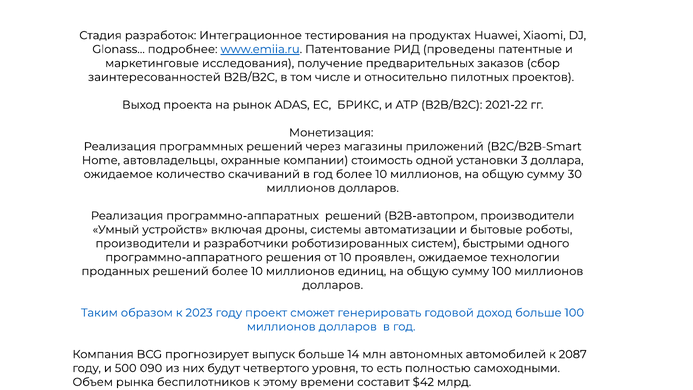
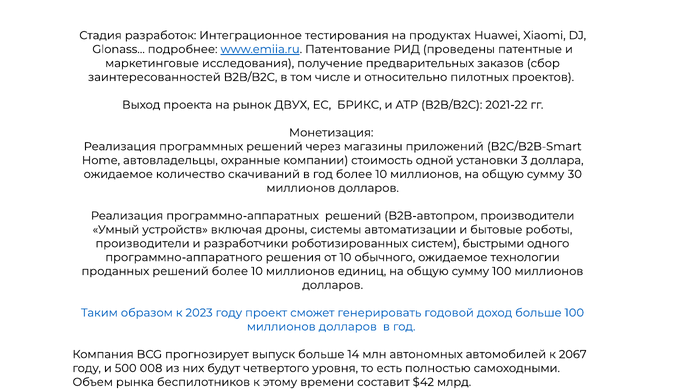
ADAS: ADAS -> ДВУХ (292, 105)
проявлен: проявлен -> обычного (385, 257)
2087: 2087 -> 2067 (573, 354)
090: 090 -> 008 (151, 368)
